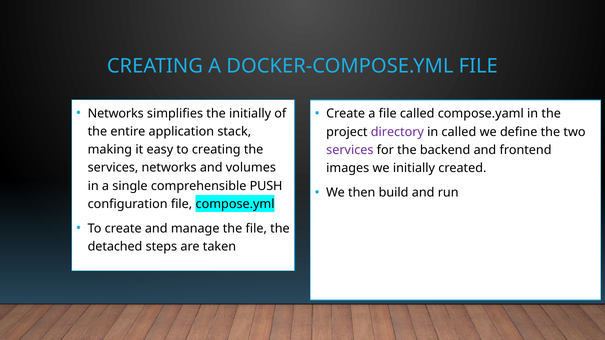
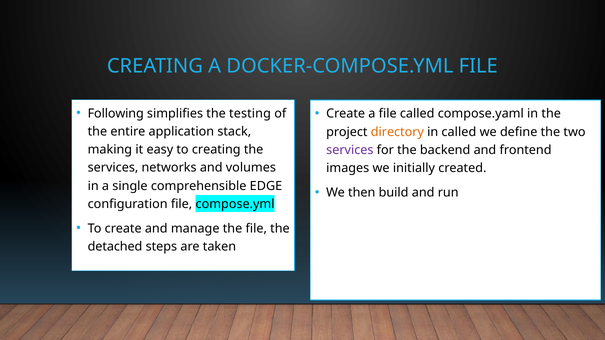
Networks: Networks -> Following (116, 114)
the initially: initially -> testing (250, 114)
directory colour: purple -> orange (397, 132)
PUSH: PUSH -> EDGE (266, 186)
